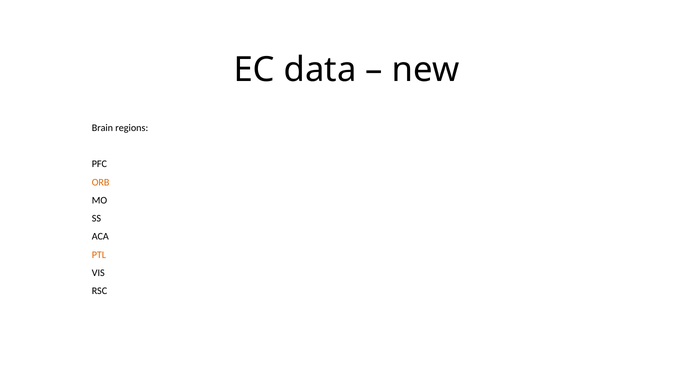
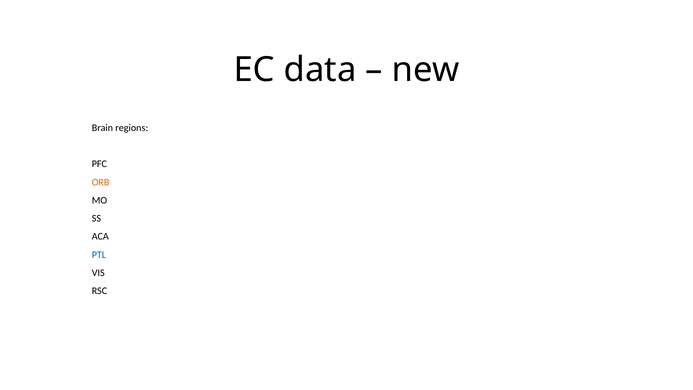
PTL colour: orange -> blue (99, 255)
